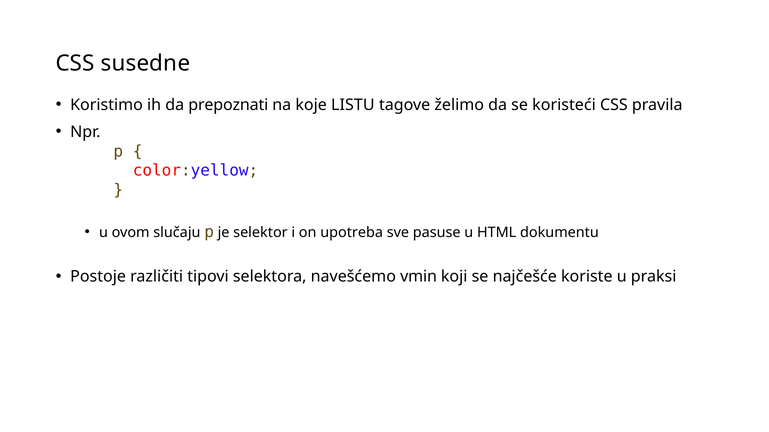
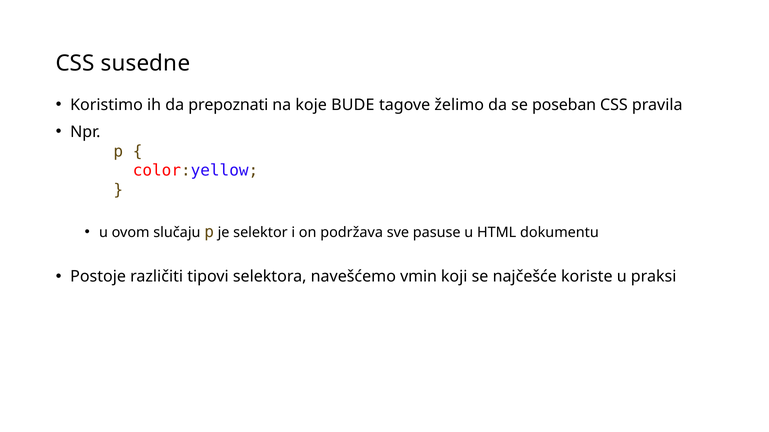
LISTU: LISTU -> BUDE (353, 105)
koristeći: koristeći -> poseban (564, 105)
upotreba: upotreba -> podržava (352, 233)
